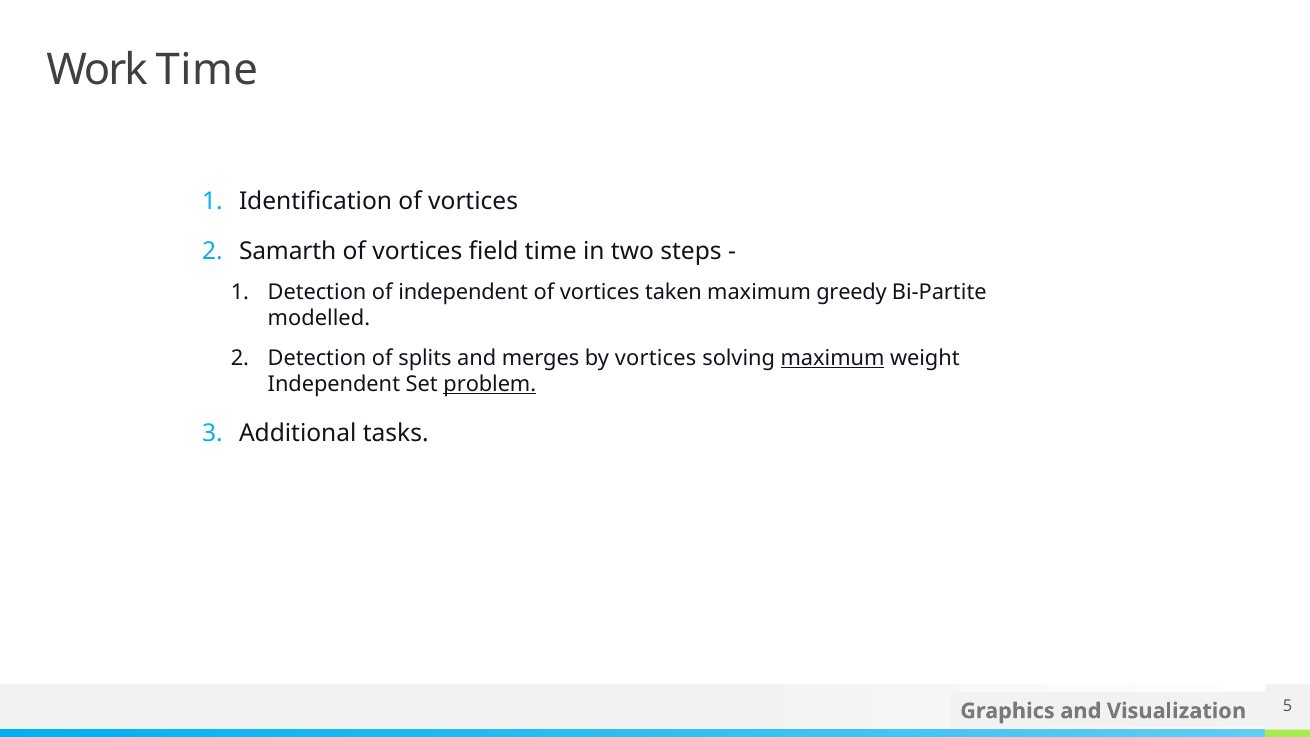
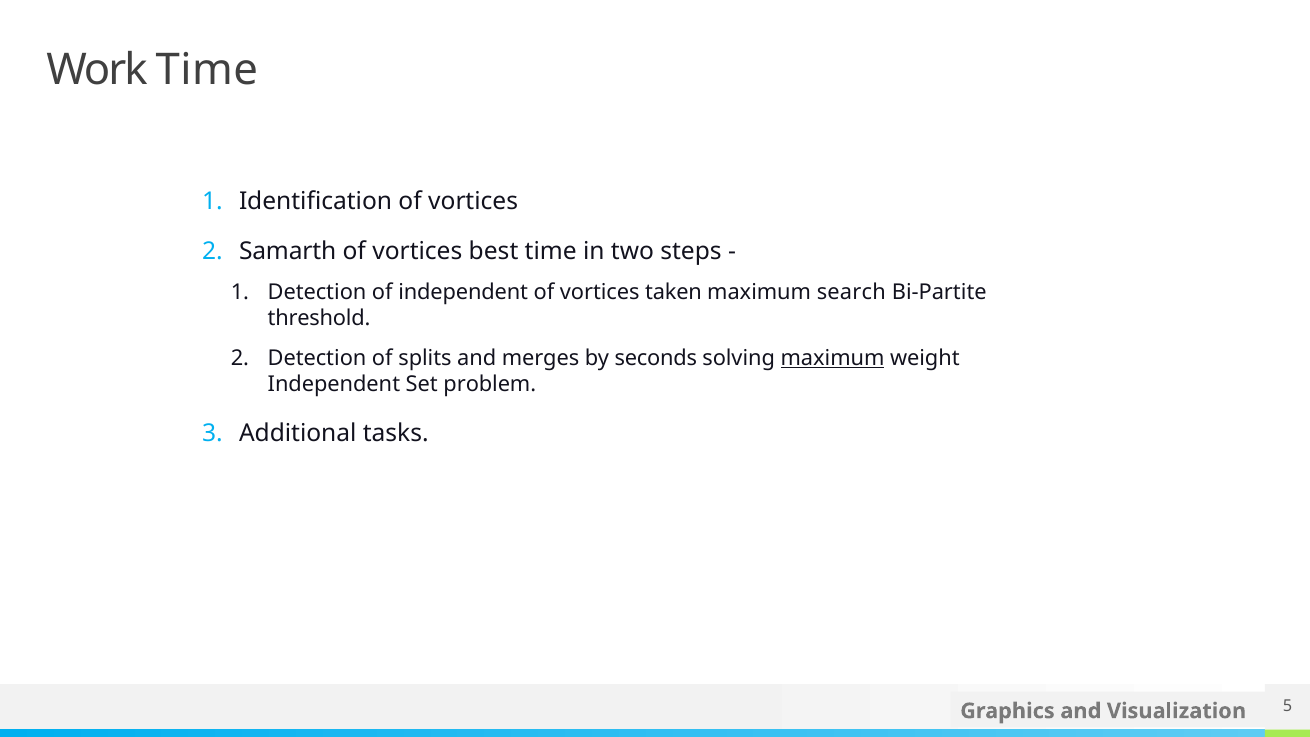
field: field -> best (494, 251)
greedy: greedy -> search (851, 292)
modelled: modelled -> threshold (319, 318)
by vortices: vortices -> seconds (656, 358)
problem underline: present -> none (490, 384)
